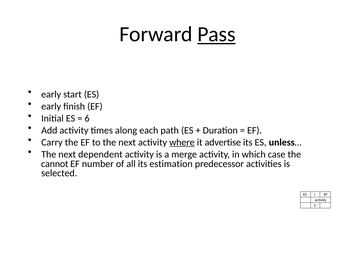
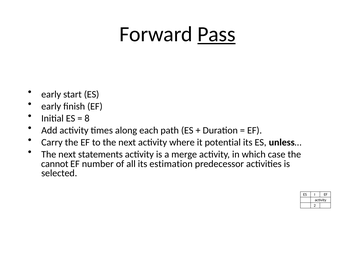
6: 6 -> 8 (87, 118)
where underline: present -> none (182, 142)
advertise: advertise -> potential (223, 142)
dependent: dependent -> statements (100, 154)
